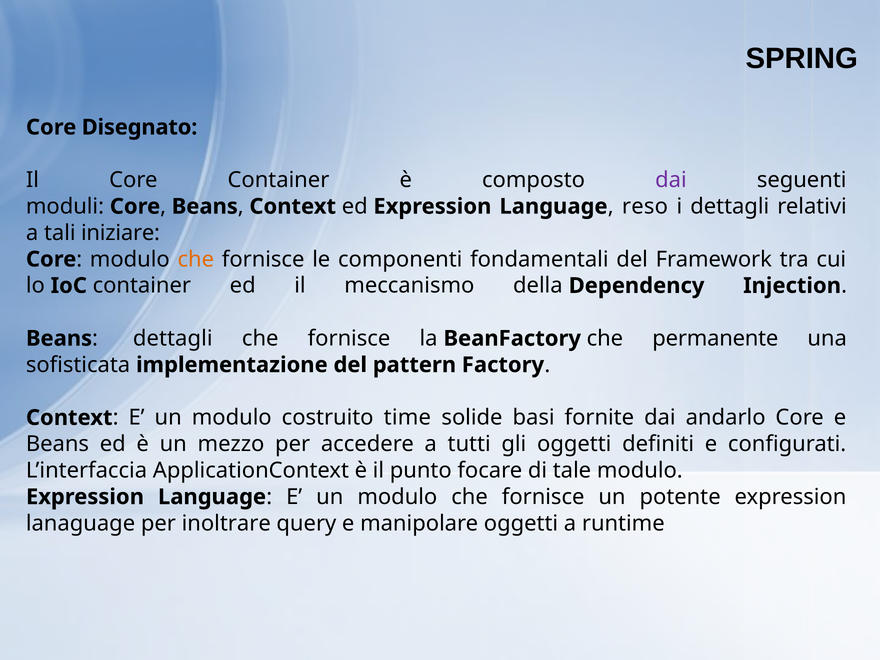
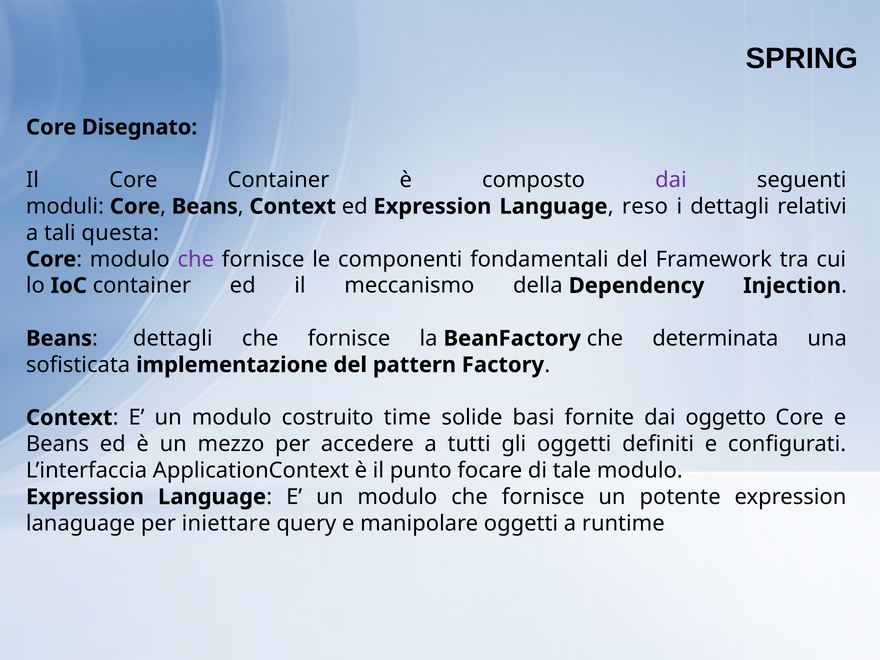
iniziare: iniziare -> questa (120, 233)
che colour: orange -> purple (196, 259)
permanente: permanente -> determinata (715, 338)
andarlo: andarlo -> oggetto (726, 418)
inoltrare: inoltrare -> iniettare (226, 523)
